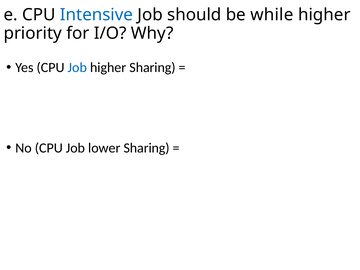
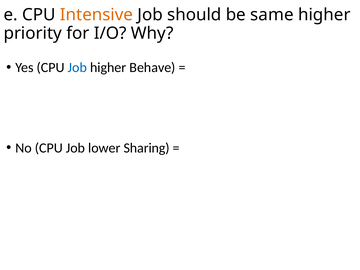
Intensive colour: blue -> orange (96, 15)
while: while -> same (272, 15)
higher Sharing: Sharing -> Behave (152, 68)
